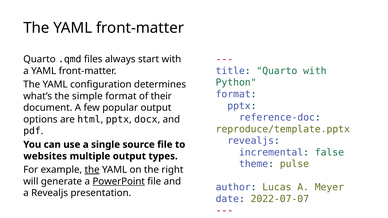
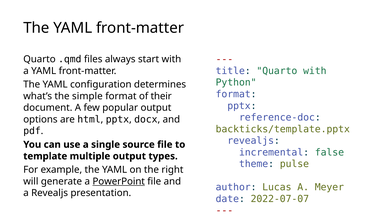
reproduce/template.pptx: reproduce/template.pptx -> backticks/template.pptx (283, 129)
websites: websites -> template (45, 156)
the underline: present -> none (92, 170)
